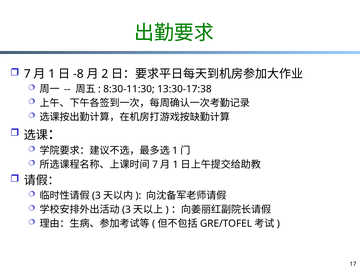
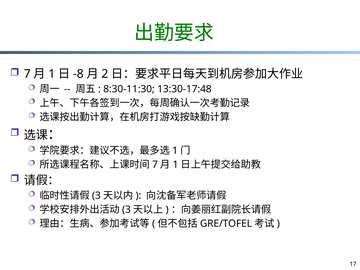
13:30-17:38: 13:30-17:38 -> 13:30-17:48 (184, 89)
